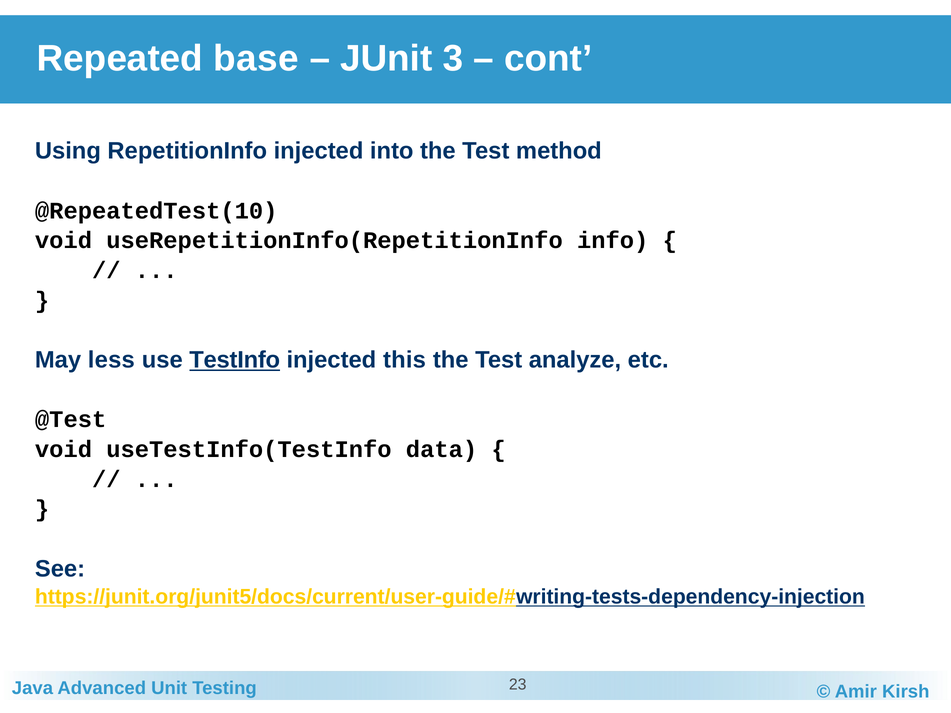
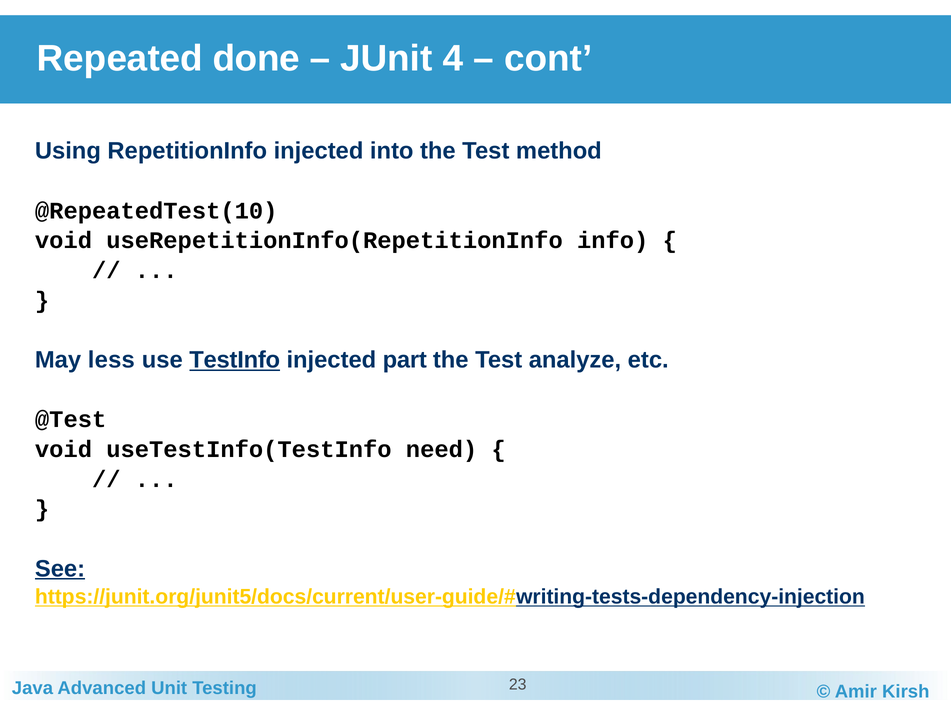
base: base -> done (256, 58)
3: 3 -> 4 (453, 58)
this: this -> part (405, 360)
data: data -> need (442, 449)
See underline: none -> present (60, 569)
